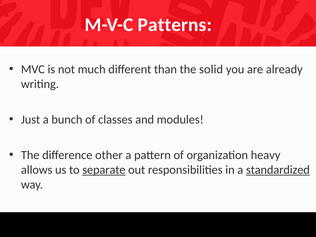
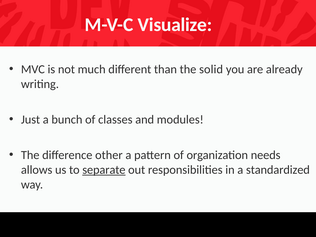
Patterns: Patterns -> Visualize (175, 25)
heavy: heavy -> needs (266, 155)
standardized underline: present -> none (278, 170)
